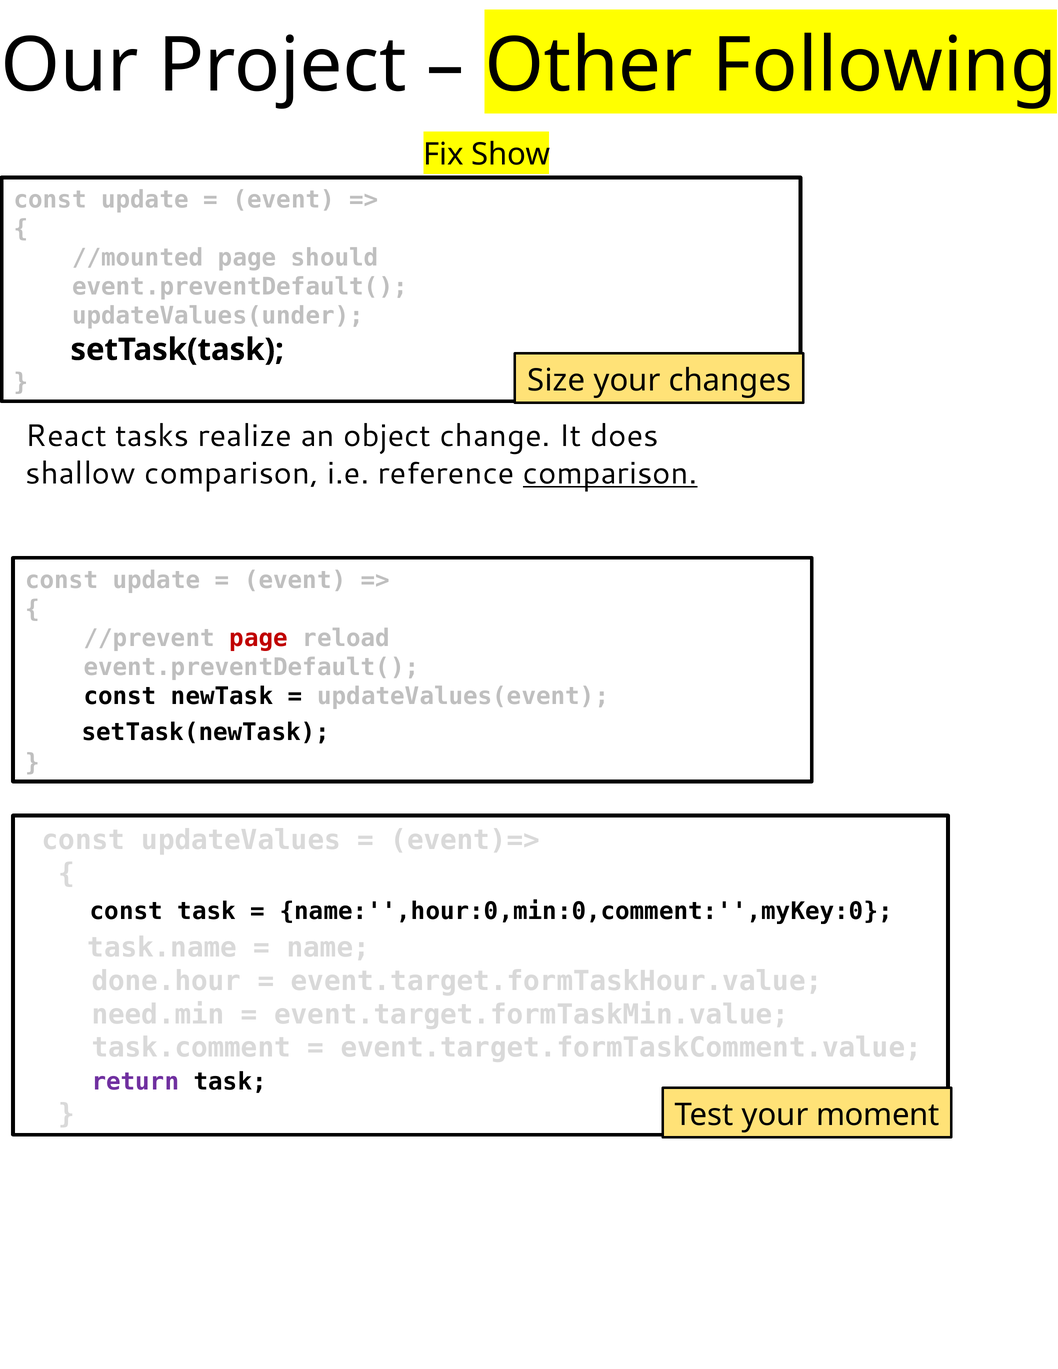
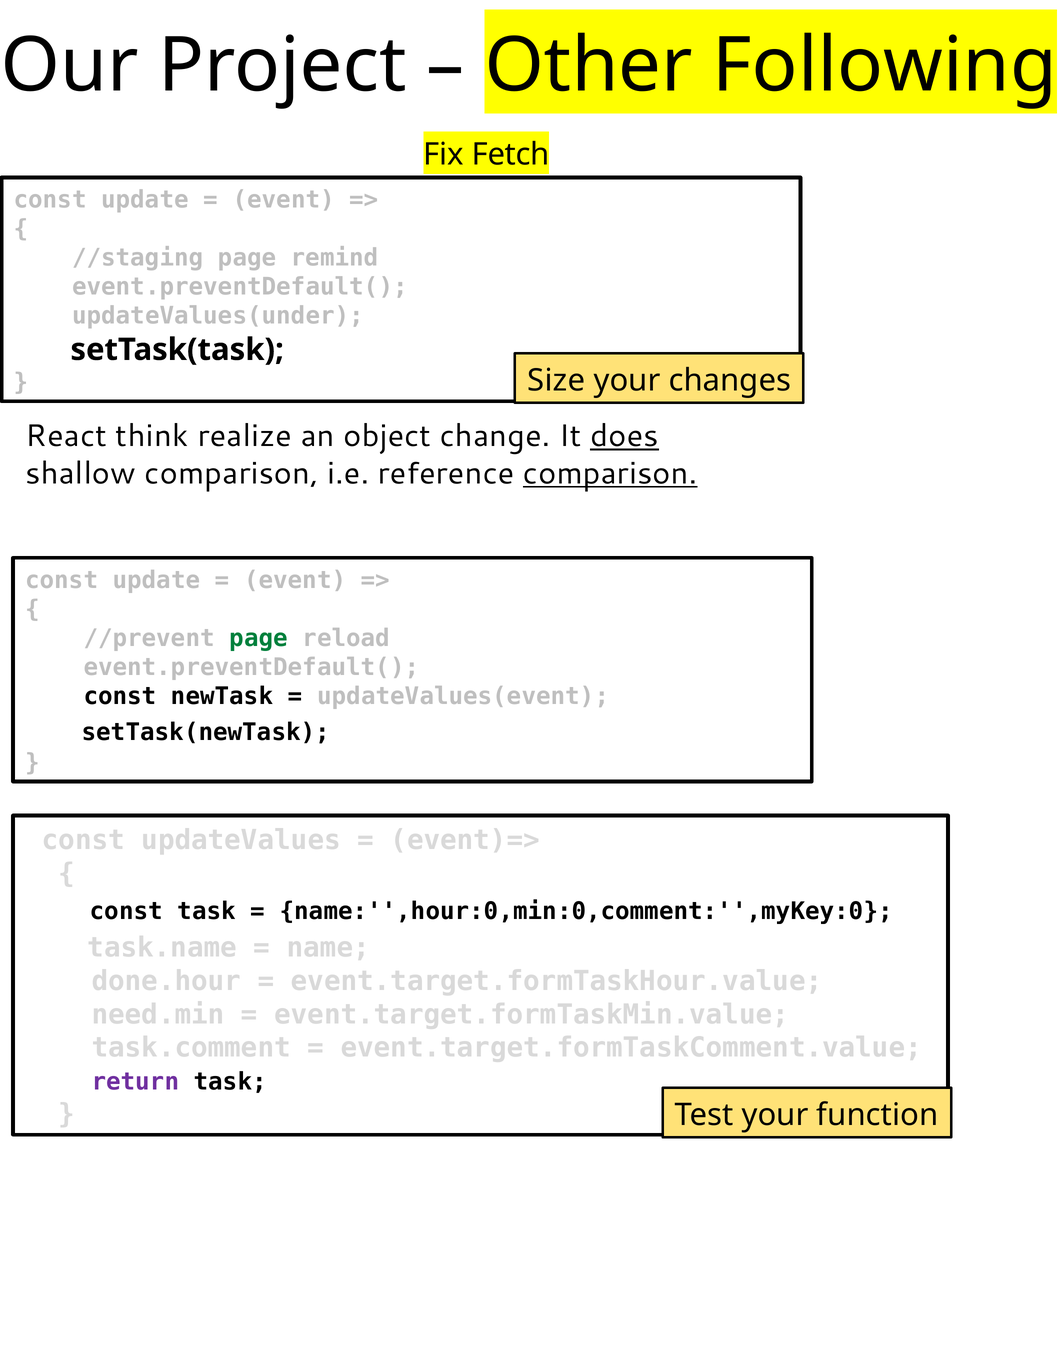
Show: Show -> Fetch (511, 154)
//mounted: //mounted -> //staging (138, 258)
should: should -> remind (335, 258)
tasks: tasks -> think (152, 436)
does underline: none -> present (624, 436)
page colour: red -> green (259, 638)
moment: moment -> function (878, 1115)
